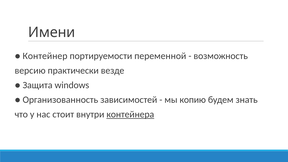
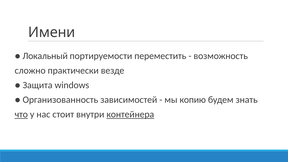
Контейнер: Контейнер -> Локальный (45, 56)
переменной: переменной -> переместить (160, 56)
версию: версию -> сложно (30, 71)
что underline: none -> present (21, 114)
